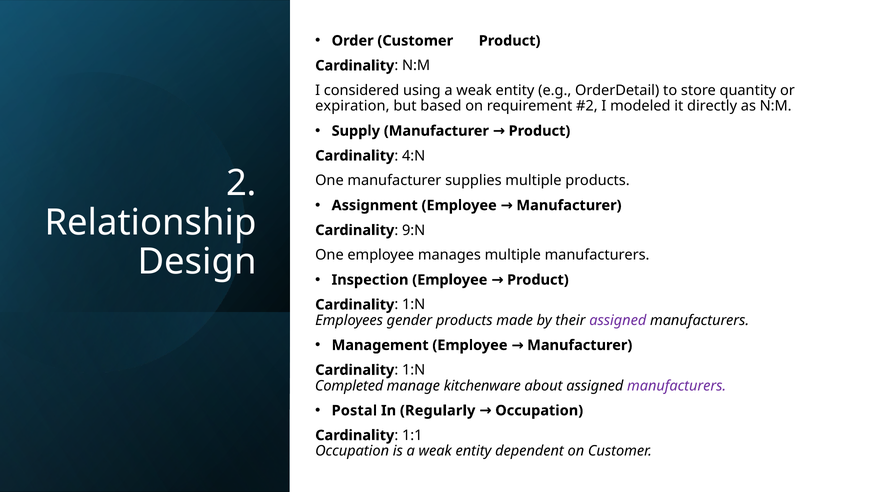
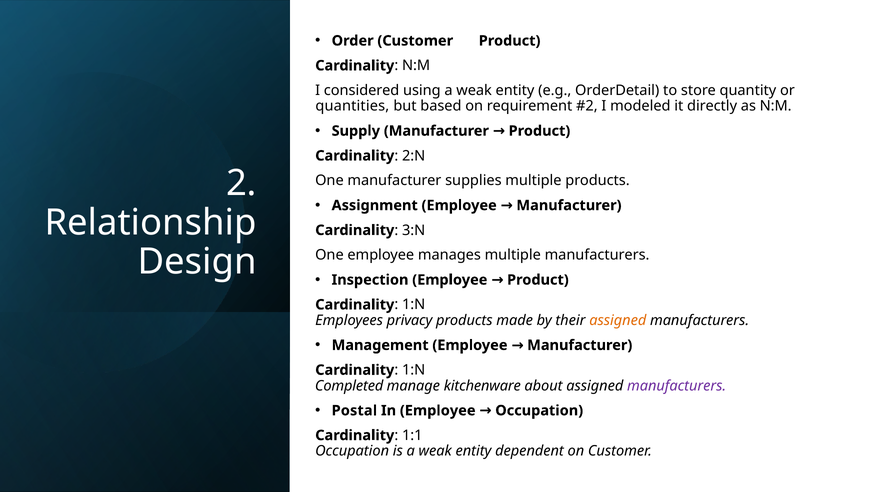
expiration: expiration -> quantities (352, 106)
4:N: 4:N -> 2:N (414, 156)
9:N: 9:N -> 3:N (414, 230)
gender: gender -> privacy (410, 320)
assigned colour: purple -> orange (618, 320)
In Regularly: Regularly -> Employee (438, 411)
